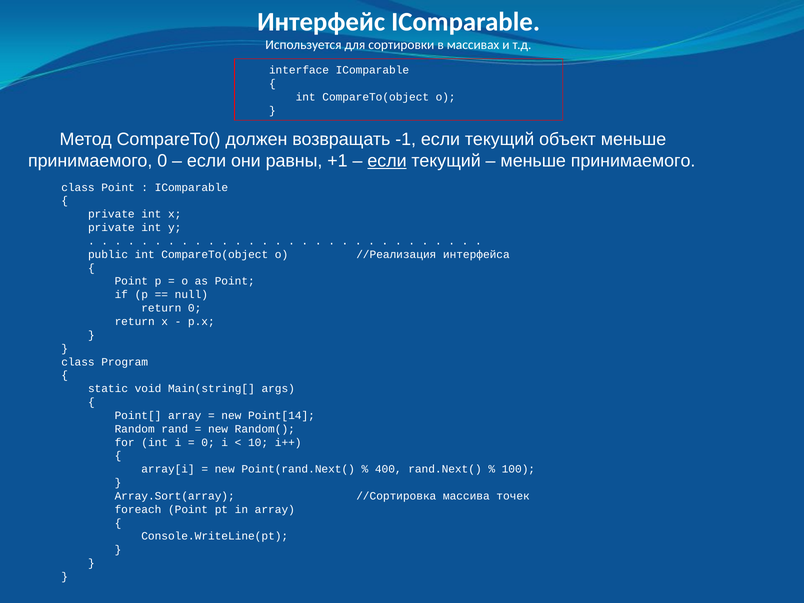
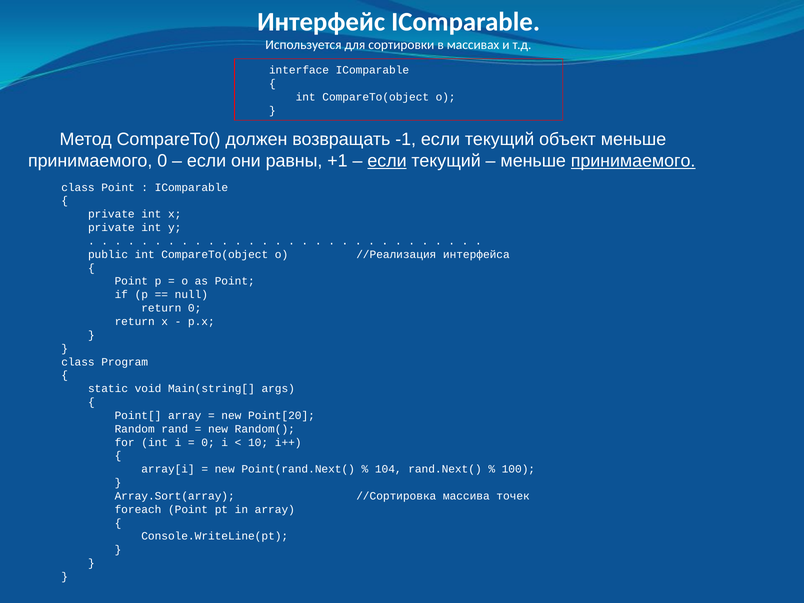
принимаемого underline: none -> present (633, 161)
Point[14: Point[14 -> Point[20 (282, 416)
400: 400 -> 104 (388, 469)
